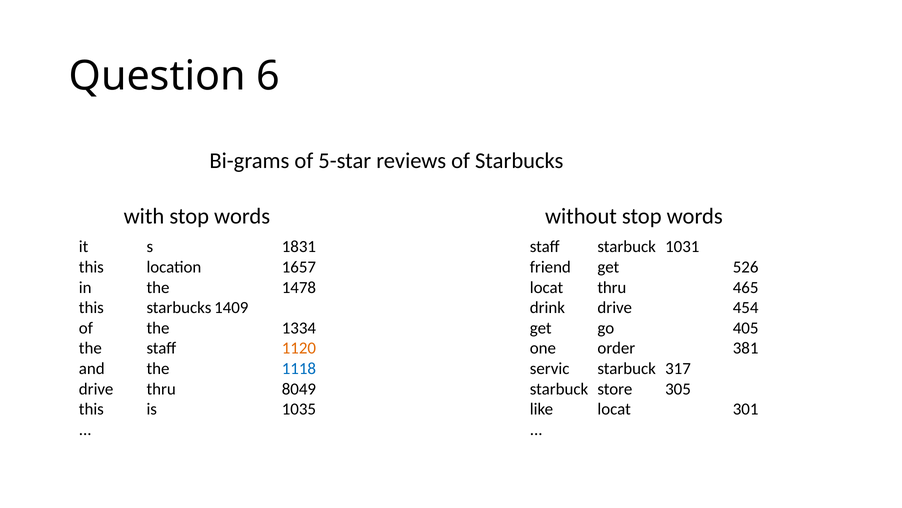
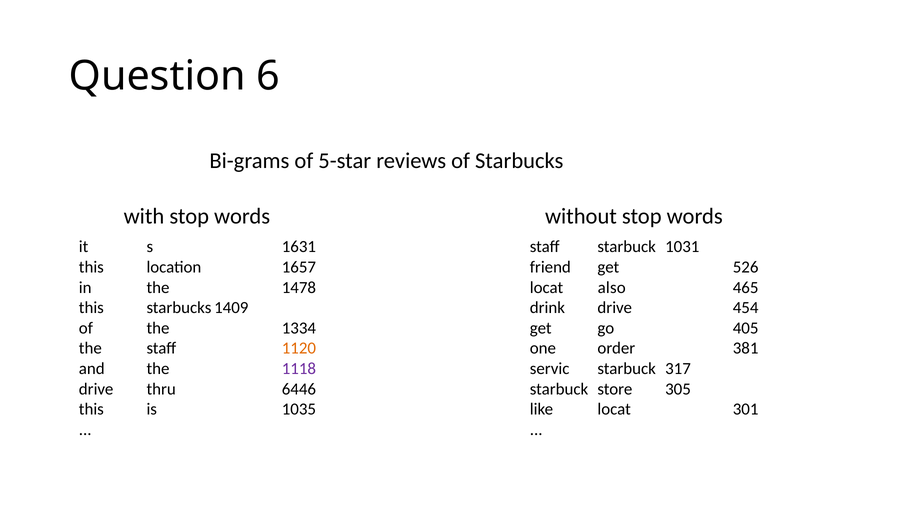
1831: 1831 -> 1631 (299, 246)
locat thru: thru -> also (612, 287)
1118 colour: blue -> purple (299, 368)
8049: 8049 -> 6446 (299, 389)
